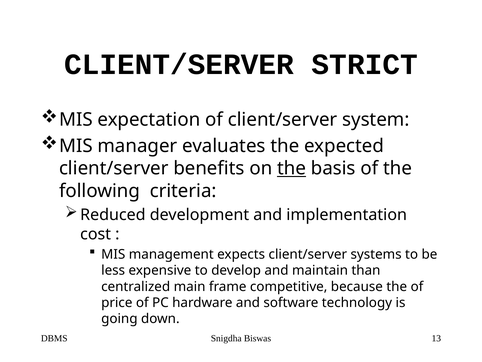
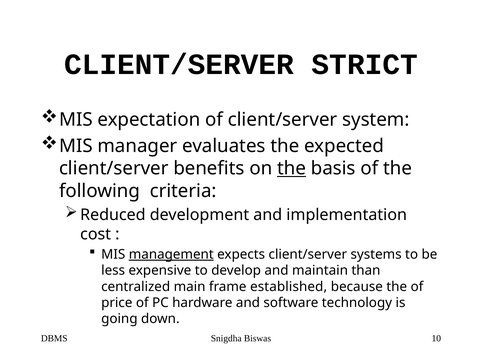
management underline: none -> present (171, 254)
competitive: competitive -> established (289, 286)
13: 13 -> 10 (436, 338)
